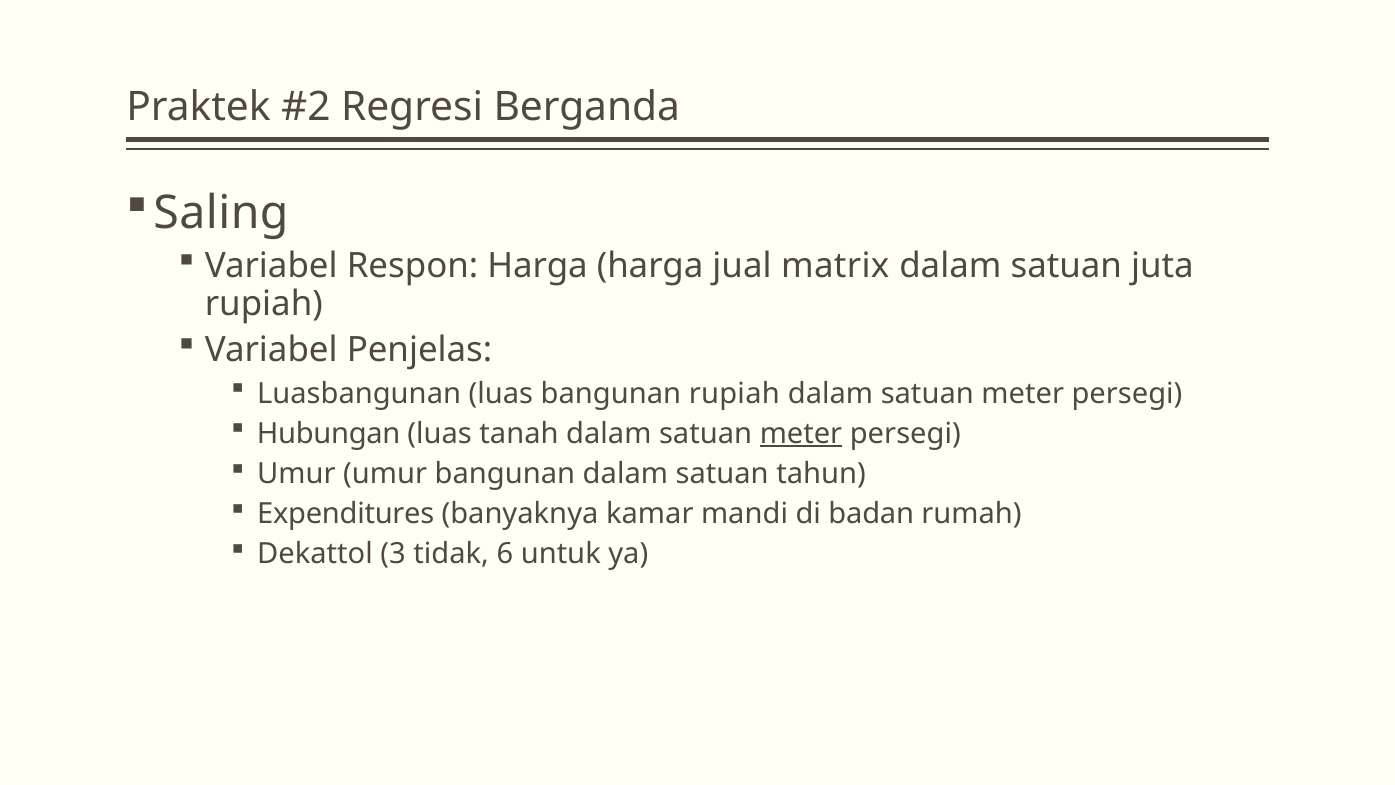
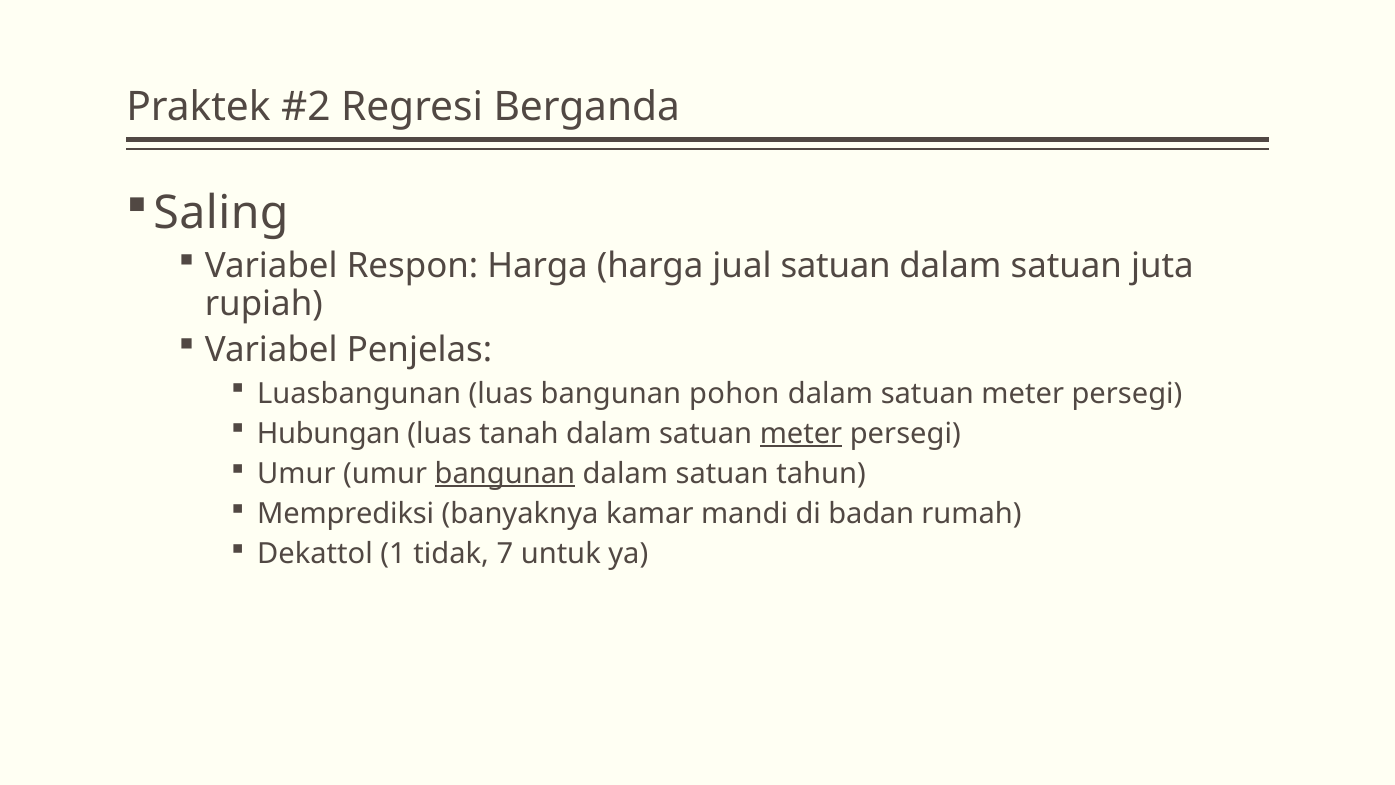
jual matrix: matrix -> satuan (836, 266)
bangunan rupiah: rupiah -> pohon (734, 393)
bangunan underline: none -> present (505, 474)
Expenditures: Expenditures -> Memprediksi (346, 514)
3: 3 -> 1 (393, 554)
6: 6 -> 7 (505, 554)
